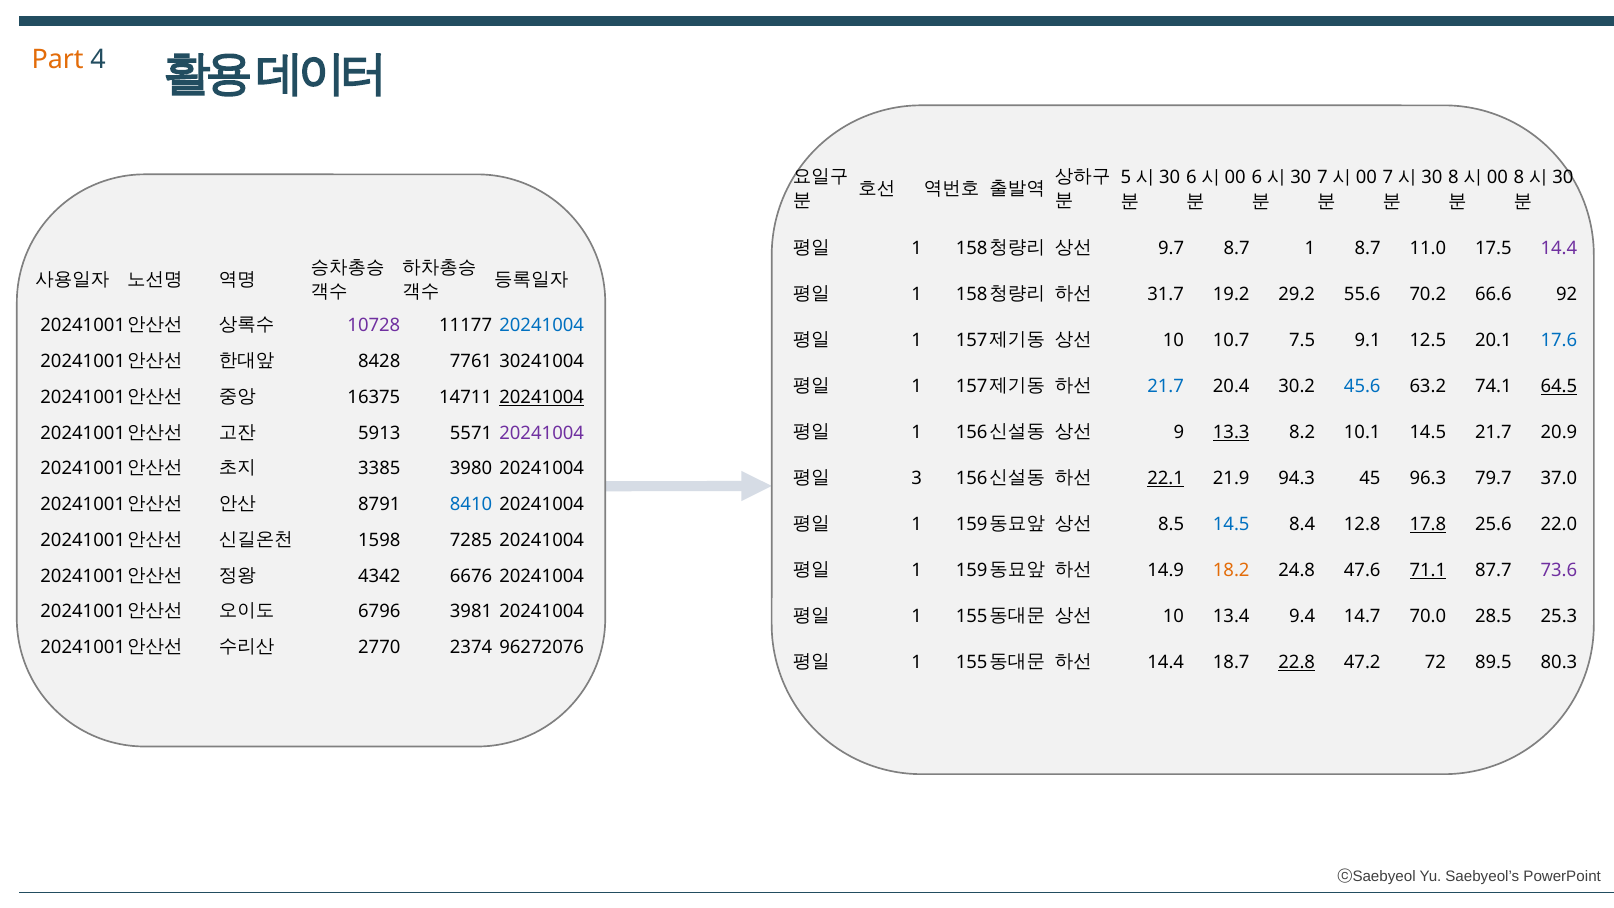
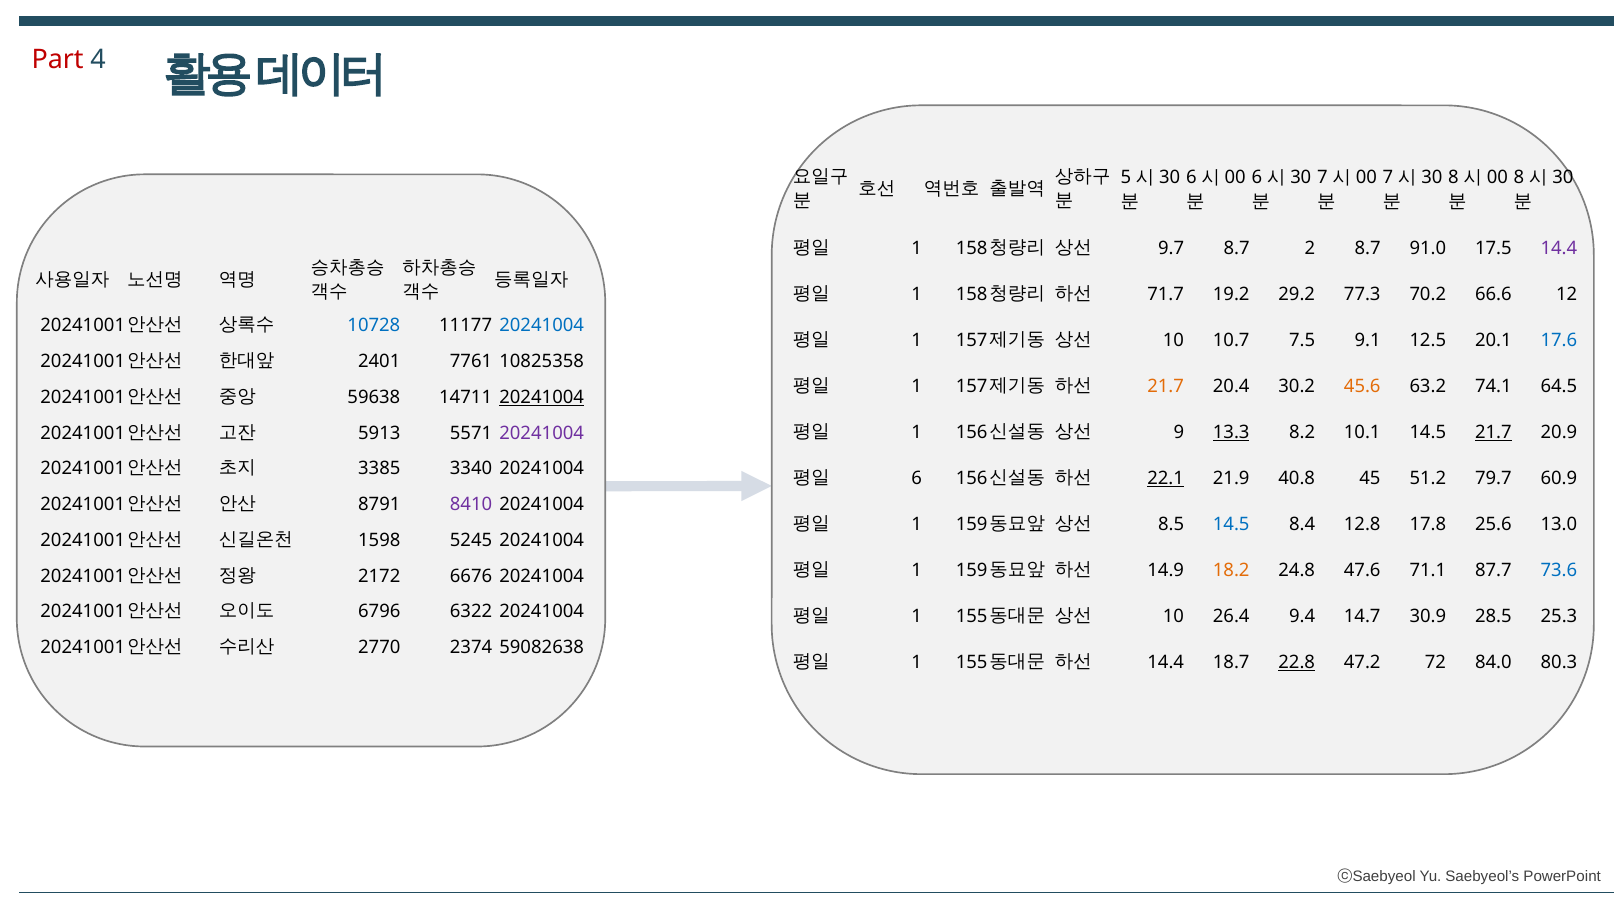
Part colour: orange -> red (58, 60)
8.7 1: 1 -> 2 (1310, 248)
11.0: 11.0 -> 91.0 (1428, 248)
31.7: 31.7 -> 71.7 (1166, 294)
55.6: 55.6 -> 77.3 (1362, 294)
92: 92 -> 12 (1567, 294)
10728 colour: purple -> blue (374, 326)
8428: 8428 -> 2401 (379, 361)
30241004: 30241004 -> 10825358 (542, 361)
21.7 colour: blue -> orange (1166, 386)
45.6 colour: blue -> orange (1362, 386)
64.5 underline: present -> none (1559, 386)
16375: 16375 -> 59638 (374, 397)
21.7 underline: none -> present (1493, 432)
3980: 3980 -> 3340 (471, 469)
3: 3 -> 6 (917, 478)
94.3: 94.3 -> 40.8 (1297, 478)
96.3: 96.3 -> 51.2 (1428, 478)
37.0: 37.0 -> 60.9 (1559, 478)
8410 colour: blue -> purple (471, 504)
17.8 underline: present -> none (1428, 524)
22.0: 22.0 -> 13.0 (1559, 524)
7285: 7285 -> 5245 (471, 540)
71.1 underline: present -> none (1428, 570)
73.6 colour: purple -> blue (1559, 570)
4342: 4342 -> 2172 (379, 576)
3981: 3981 -> 6322 (471, 612)
13.4: 13.4 -> 26.4 (1231, 616)
70.0: 70.0 -> 30.9 (1428, 616)
96272076: 96272076 -> 59082638 (542, 647)
89.5: 89.5 -> 84.0 (1493, 662)
